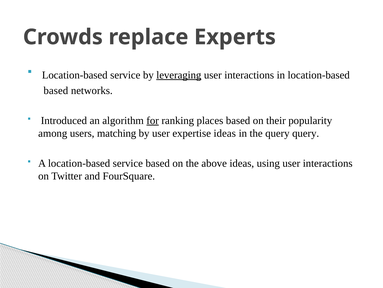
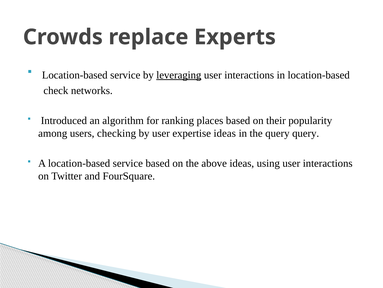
based: based -> check (56, 90)
for underline: present -> none (153, 120)
matching: matching -> checking (117, 133)
